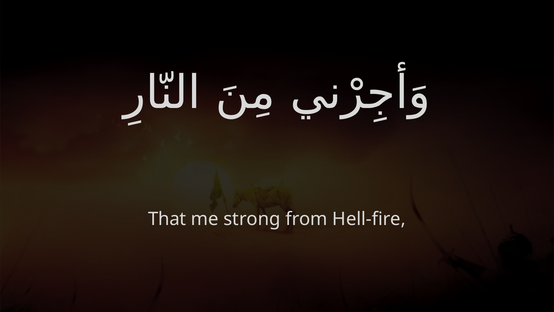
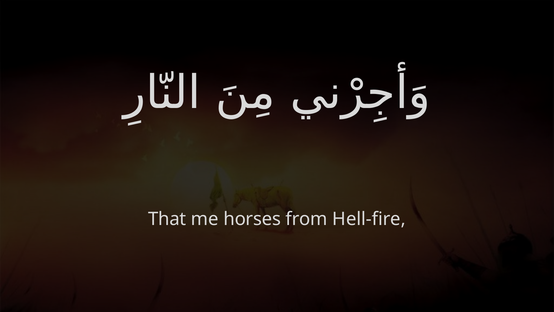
strong: strong -> horses (252, 219)
